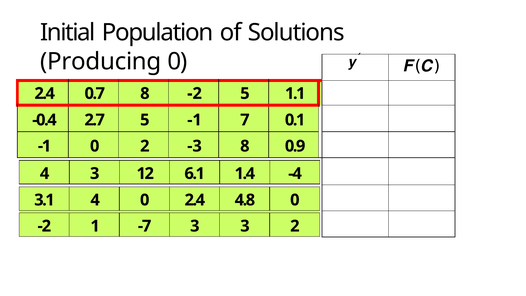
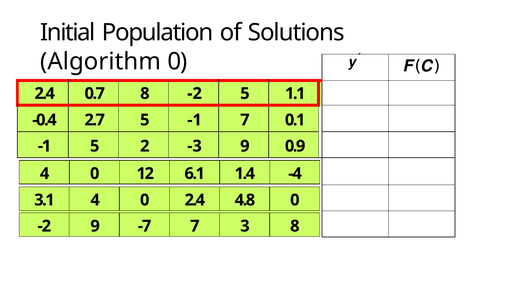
Producing: Producing -> Algorithm (101, 62)
-1 0: 0 -> 5 (95, 146)
-3 8: 8 -> 9 (245, 146)
3: 3 -> 0 (95, 173)
-2 1: 1 -> 9 (95, 226)
-7 3: 3 -> 7 (195, 226)
3 2: 2 -> 8 (295, 226)
